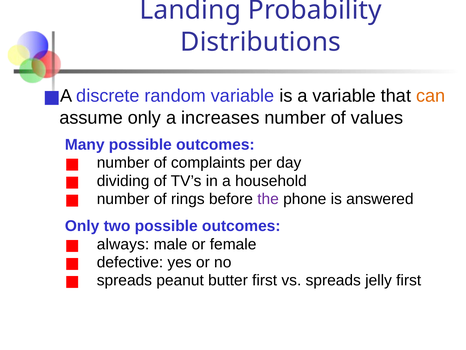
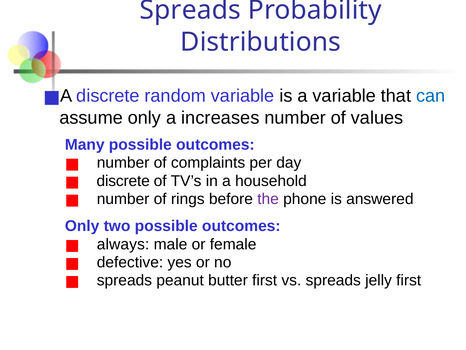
Landing: Landing -> Spreads (190, 10)
can colour: orange -> blue (431, 96)
dividing: dividing -> discrete (123, 181)
